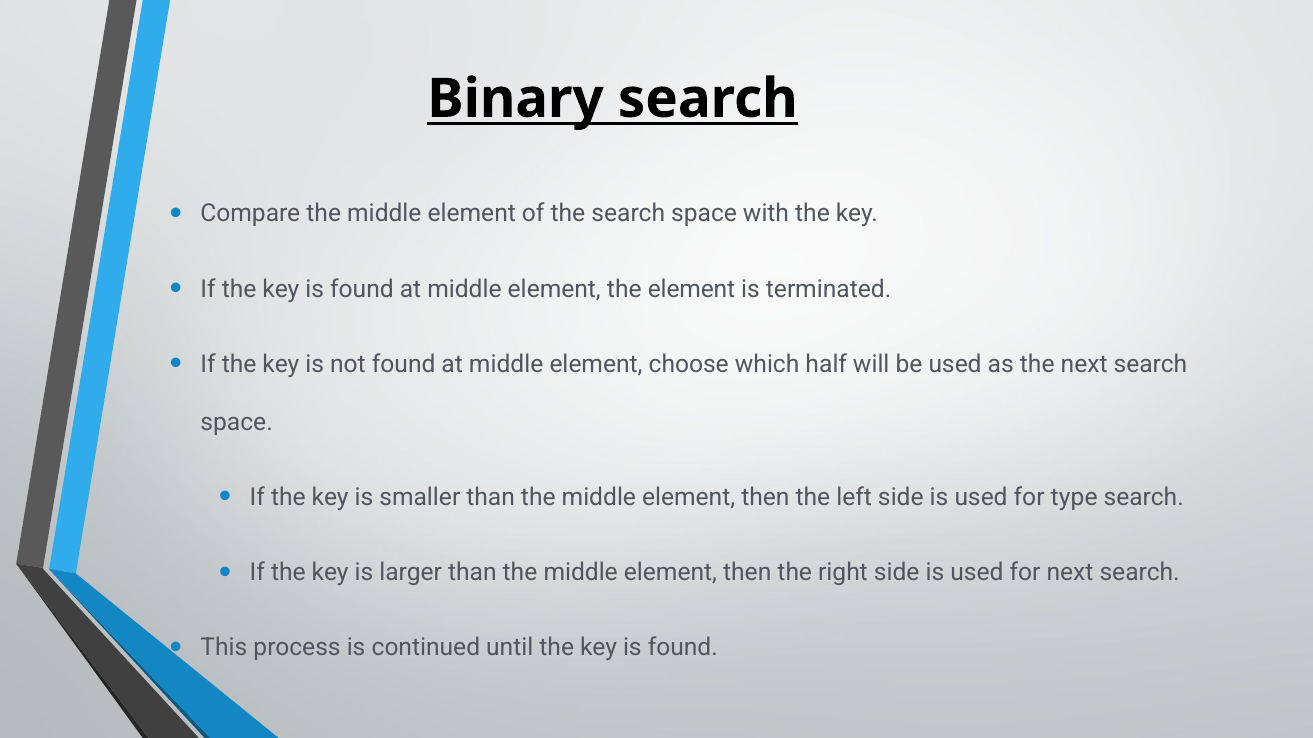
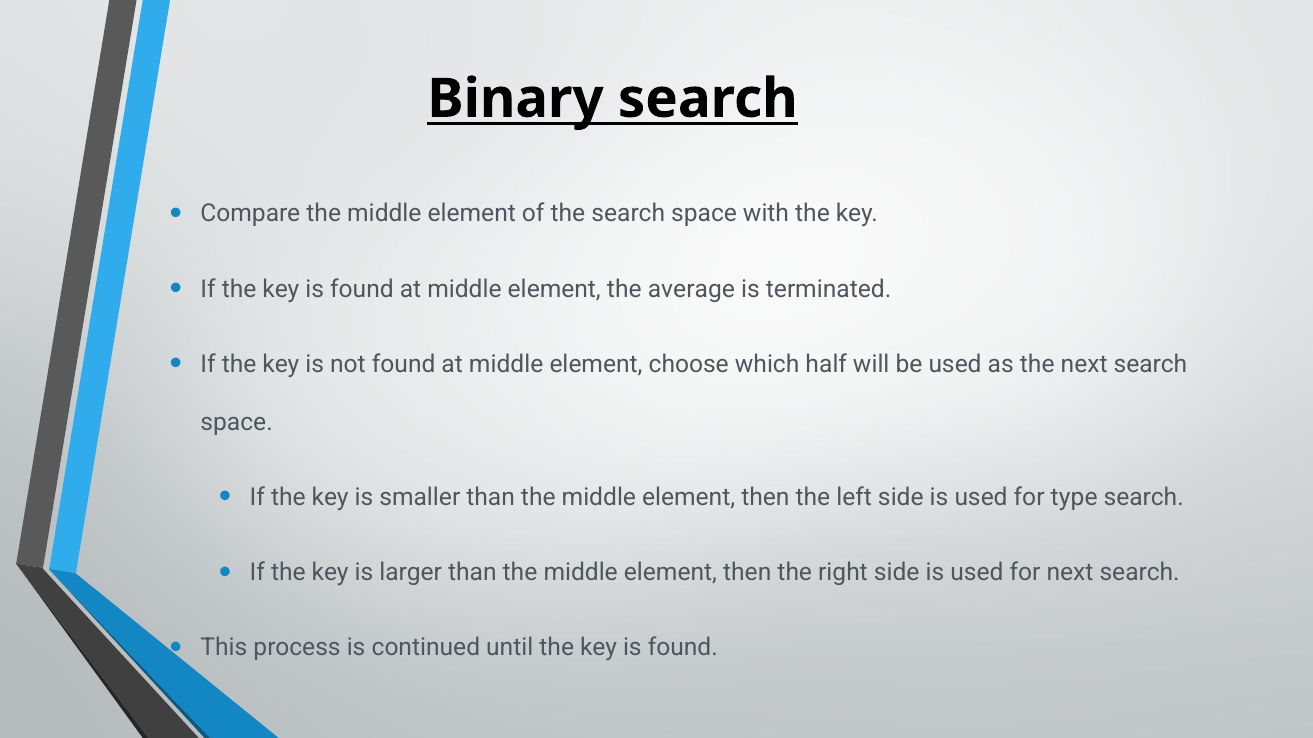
the element: element -> average (691, 289)
